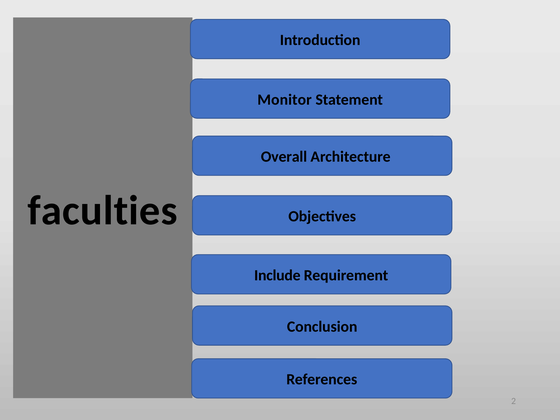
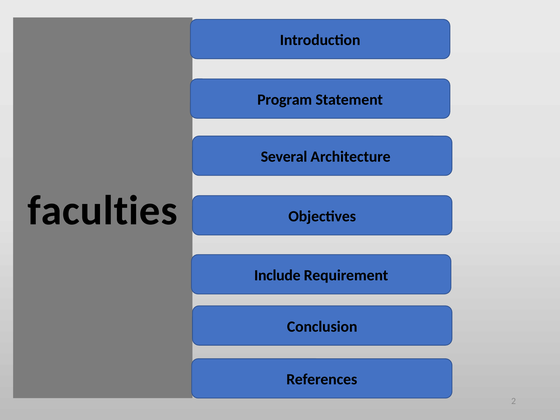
Monitor: Monitor -> Program (285, 100)
Overall: Overall -> Several (284, 157)
